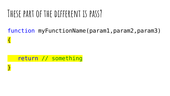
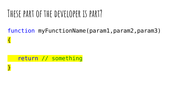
different: different -> developer (68, 14)
is pass: pass -> part (96, 14)
